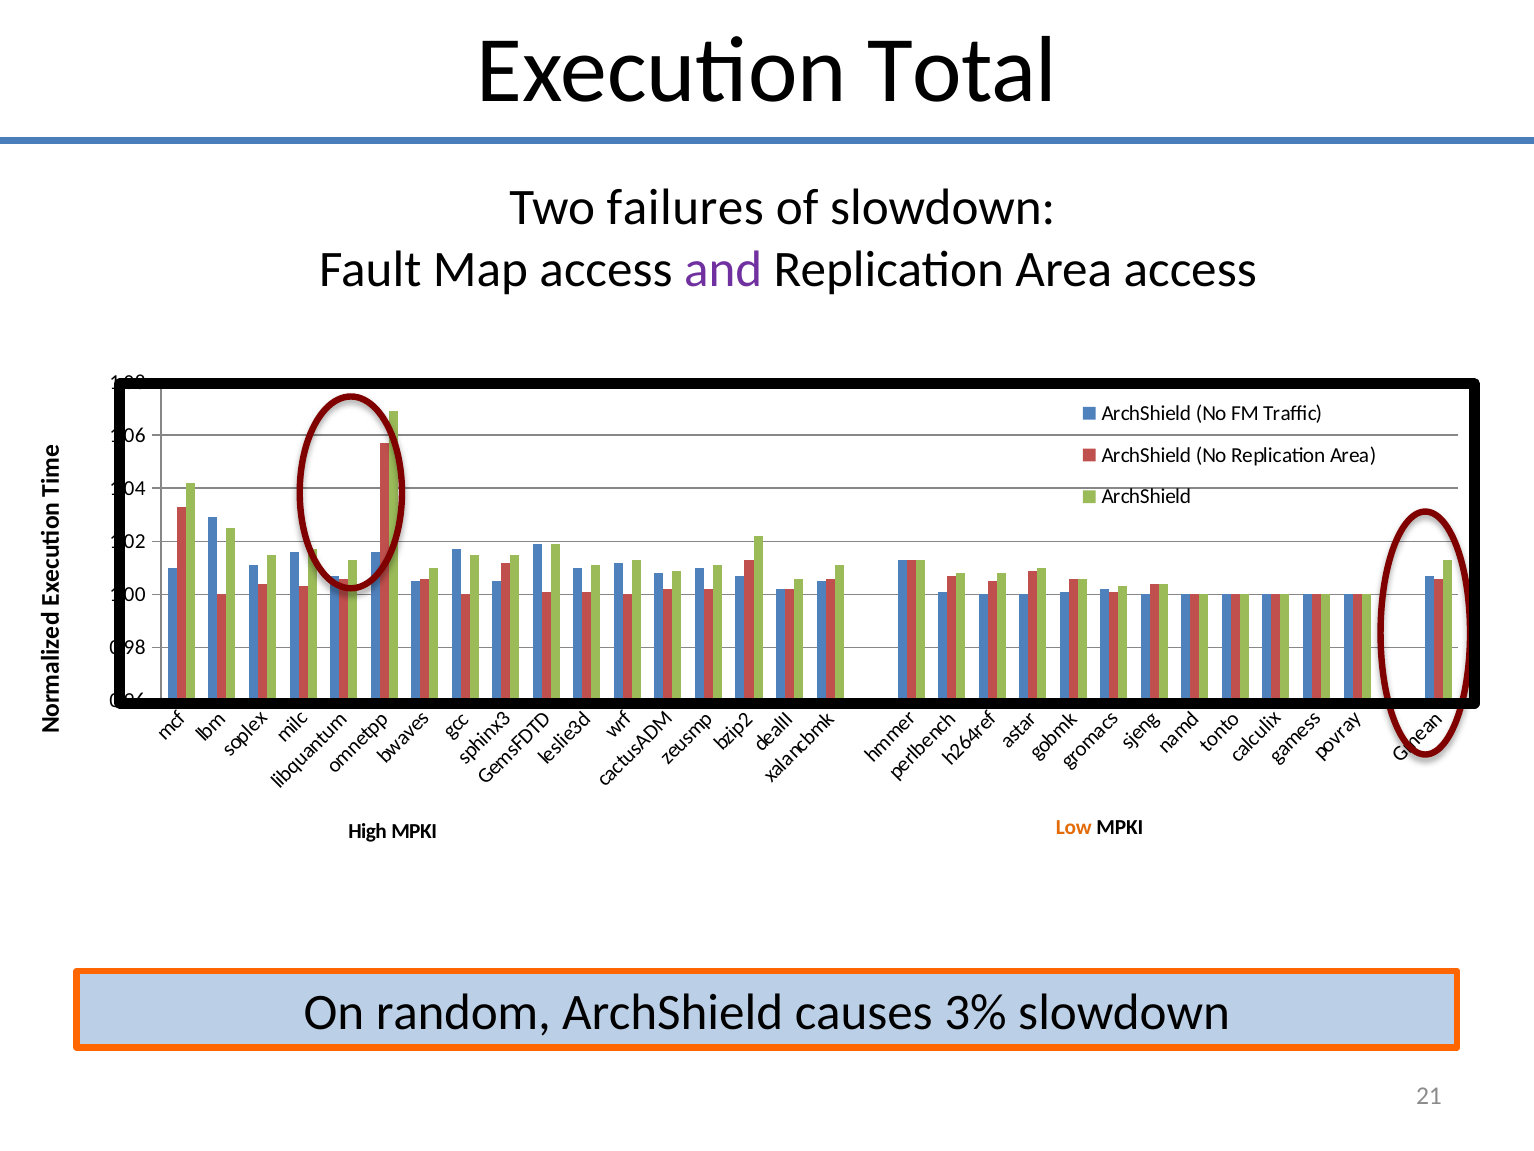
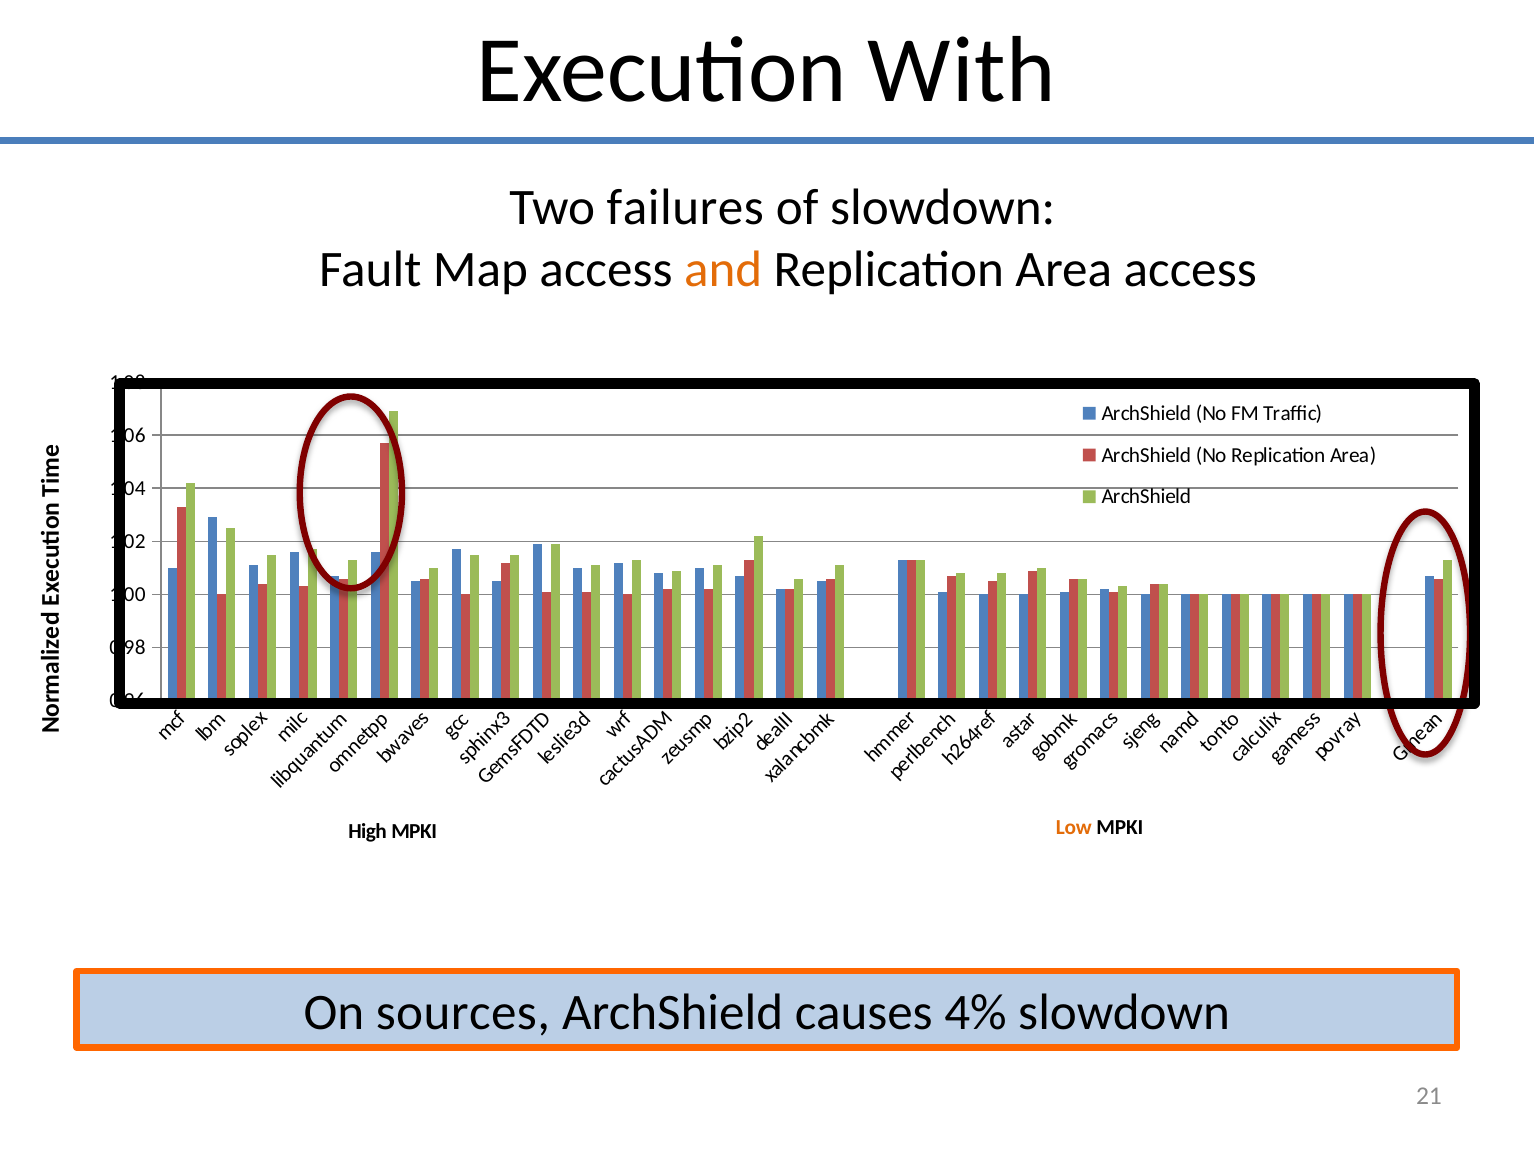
Total: Total -> With (962, 70)
and colour: purple -> orange (723, 269)
random: random -> sources (463, 1013)
3%: 3% -> 4% (976, 1013)
